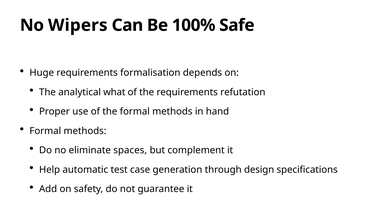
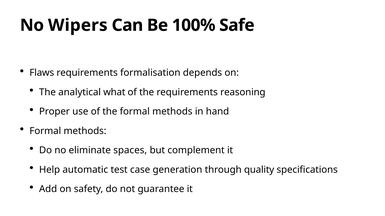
Huge: Huge -> Flaws (42, 73)
refutation: refutation -> reasoning (243, 92)
design: design -> quality (259, 170)
